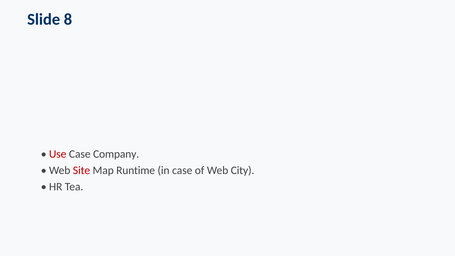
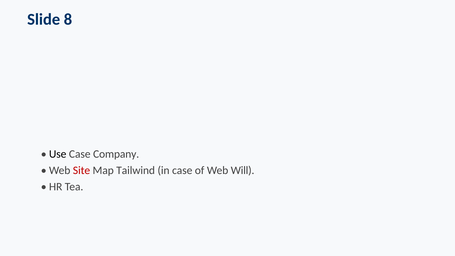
Use colour: red -> black (58, 154)
Runtime: Runtime -> Tailwind (136, 170)
City: City -> Will (243, 170)
